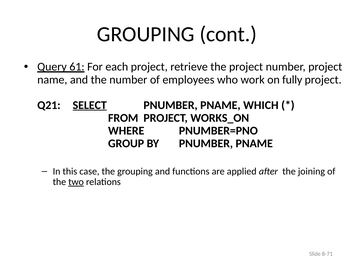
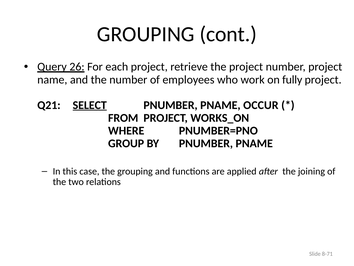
61: 61 -> 26 (77, 67)
WHICH: WHICH -> OCCUR (261, 105)
two underline: present -> none (76, 182)
